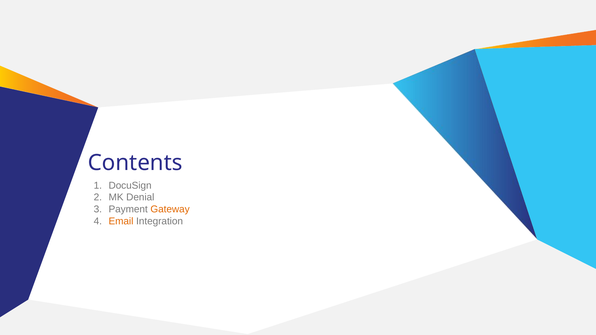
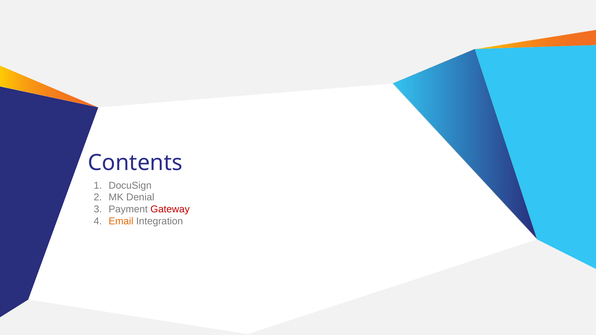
Gateway colour: orange -> red (170, 209)
